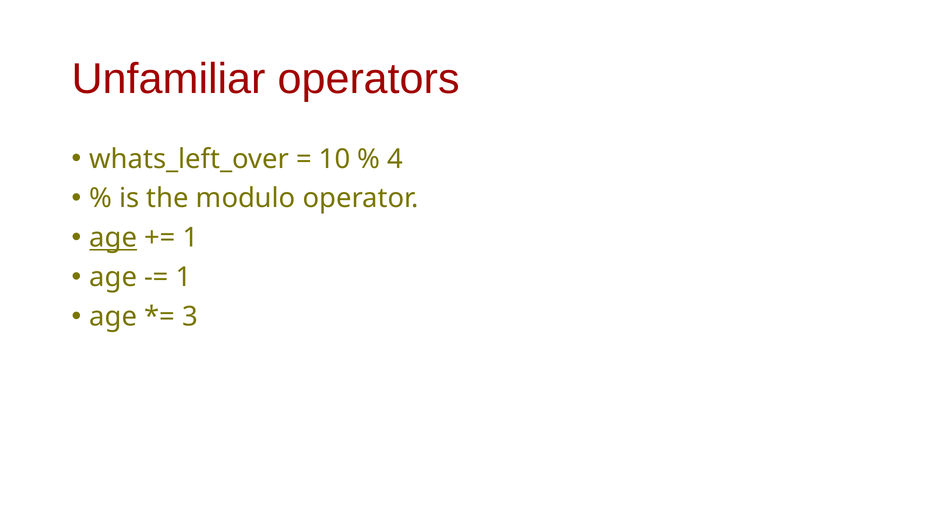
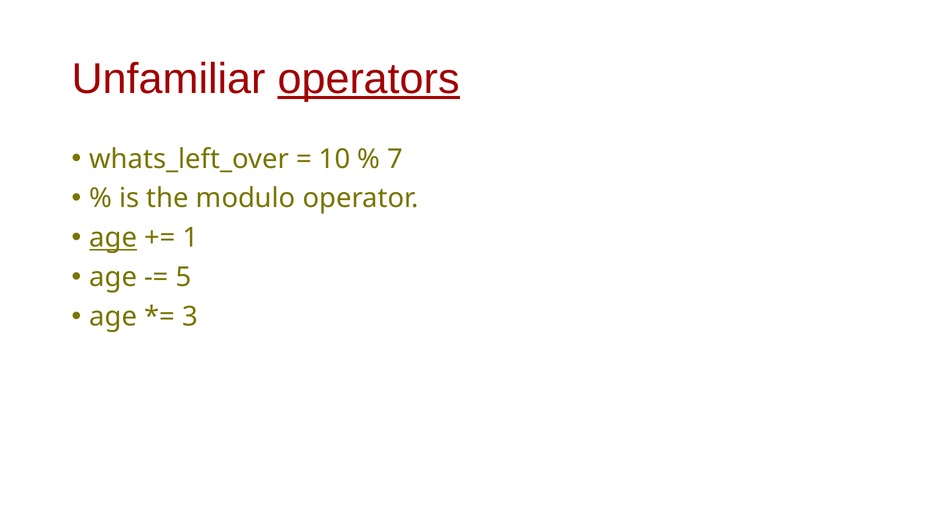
operators underline: none -> present (369, 79)
4: 4 -> 7 (395, 159)
1: 1 -> 5 (184, 277)
